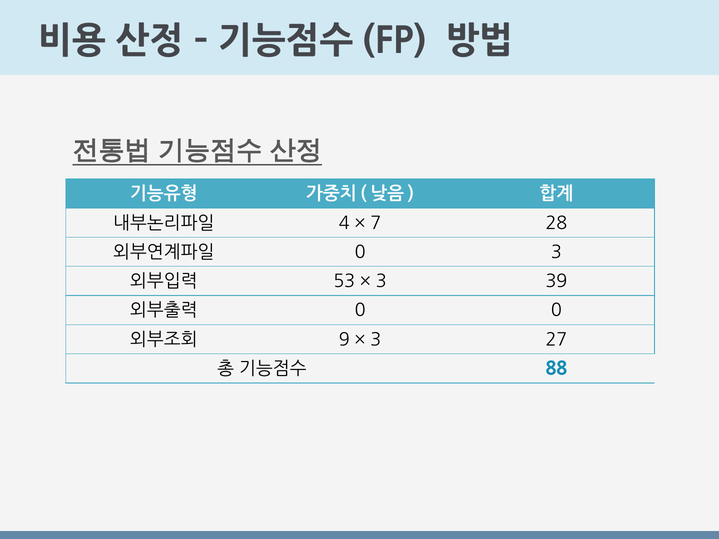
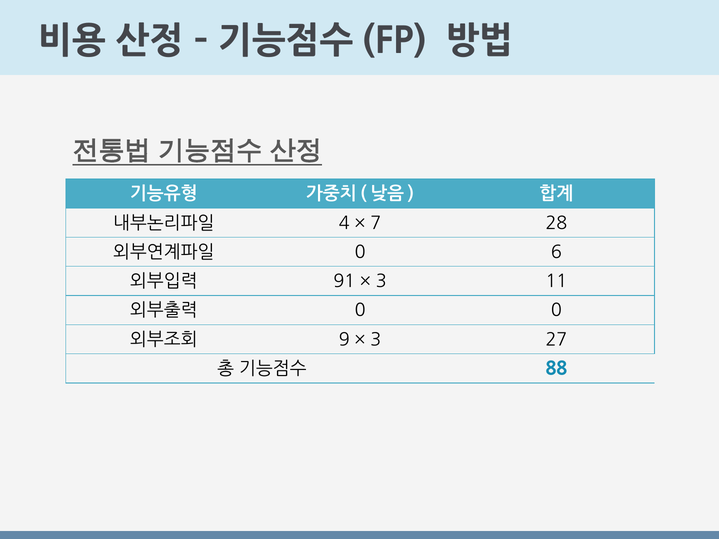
0 3: 3 -> 6 (556, 252)
53: 53 -> 91 (344, 281)
39: 39 -> 11 (556, 281)
